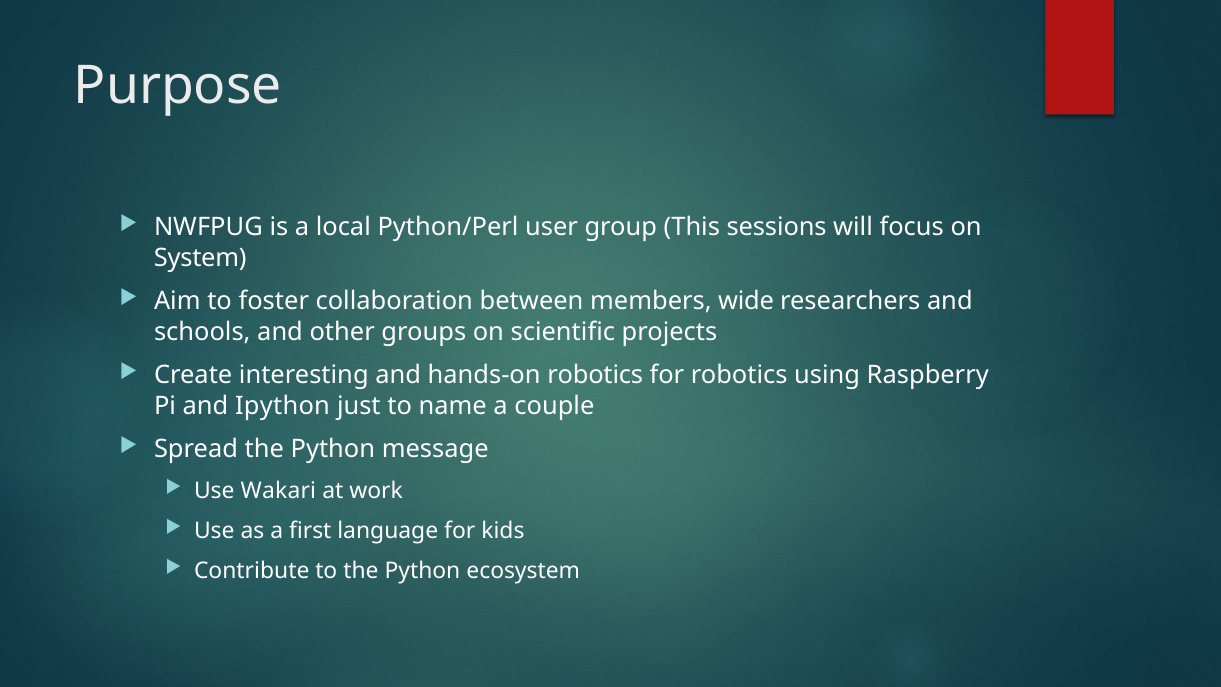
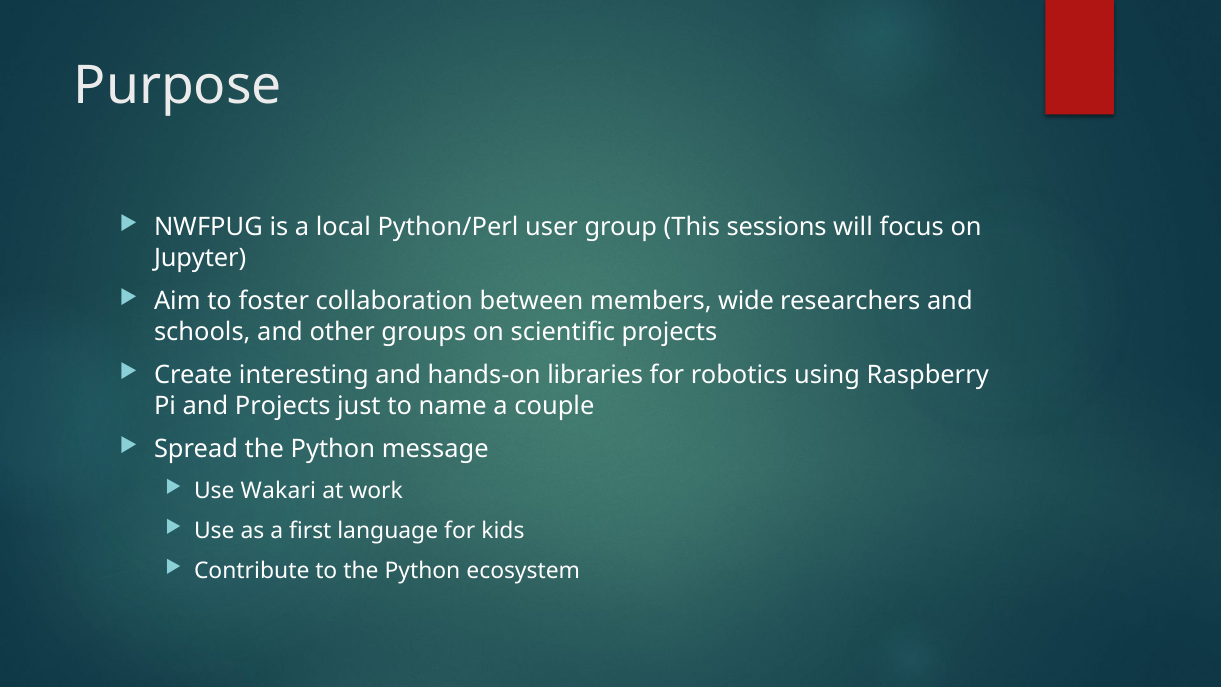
System: System -> Jupyter (200, 258)
hands-on robotics: robotics -> libraries (595, 375)
and Ipython: Ipython -> Projects (283, 406)
